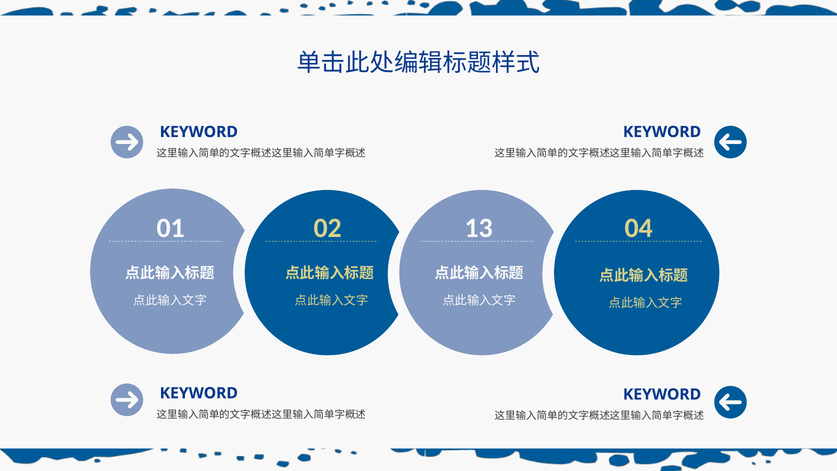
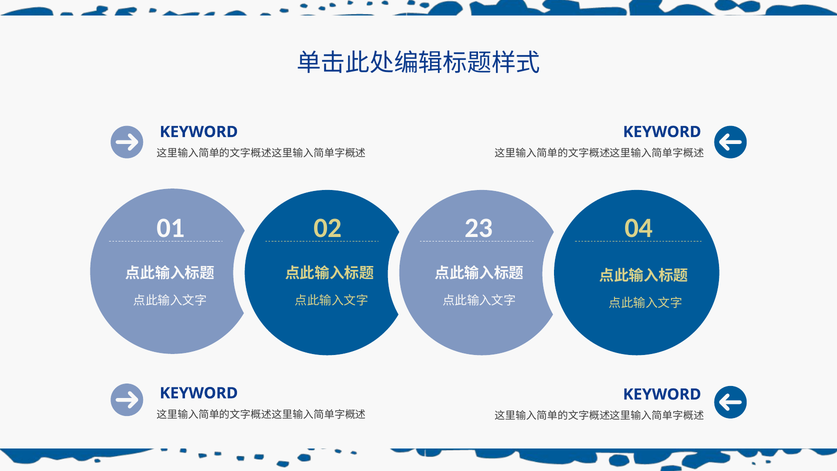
13: 13 -> 23 (479, 228)
